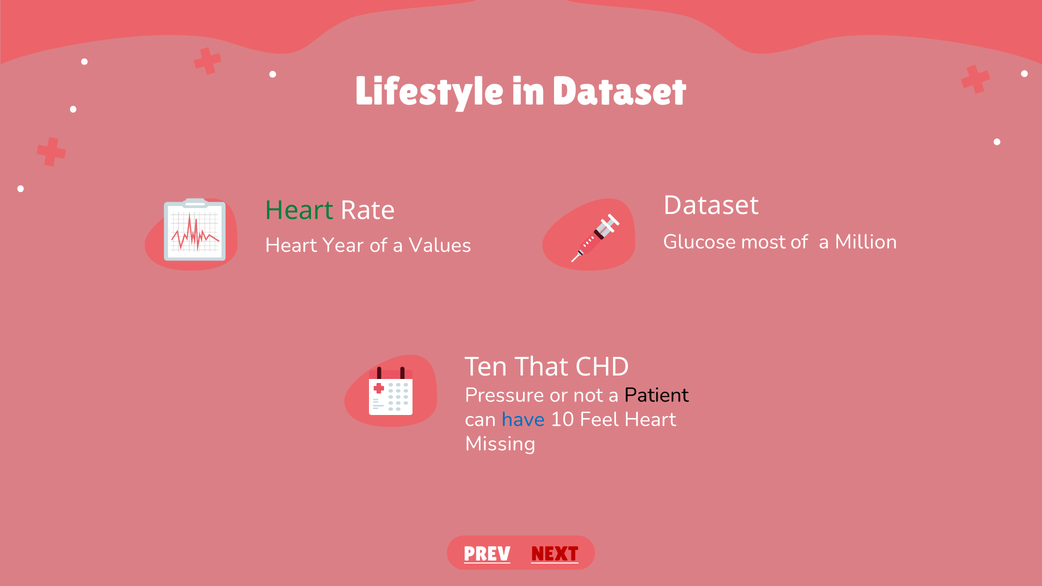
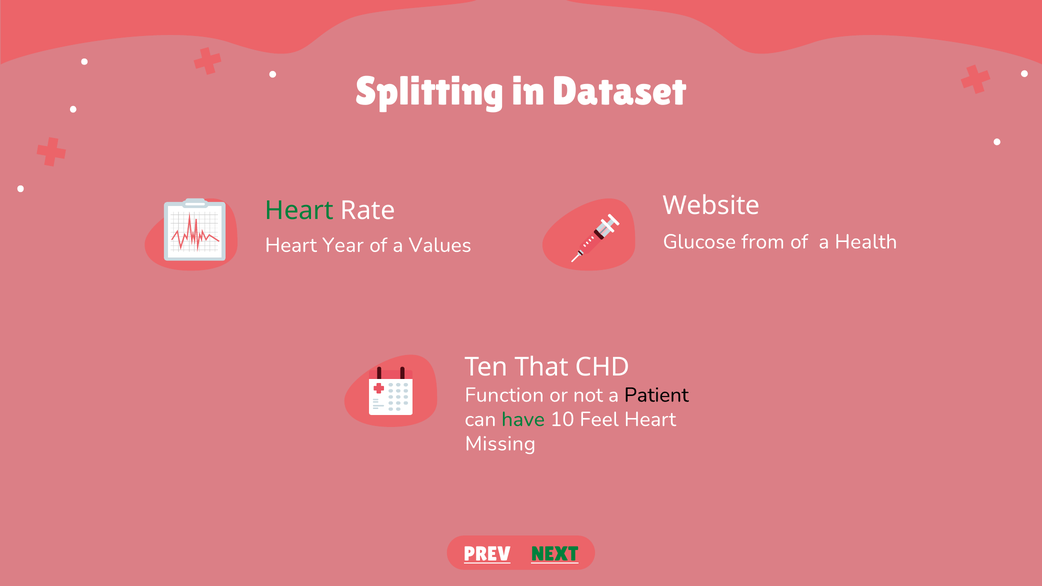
Lifestyle: Lifestyle -> Splitting (430, 92)
Rate Dataset: Dataset -> Website (711, 206)
most: most -> from (763, 242)
Million: Million -> Health (866, 242)
Pressure: Pressure -> Function (504, 395)
have colour: blue -> green (523, 419)
NEXT colour: red -> green (555, 554)
